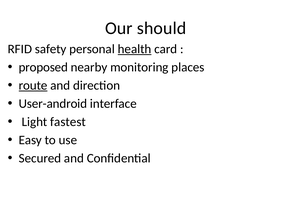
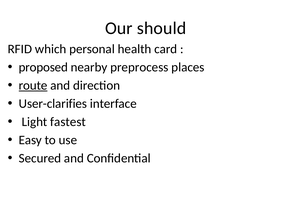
safety: safety -> which (51, 49)
health underline: present -> none (135, 49)
monitoring: monitoring -> preprocess (139, 67)
User-android: User-android -> User-clarifies (53, 104)
